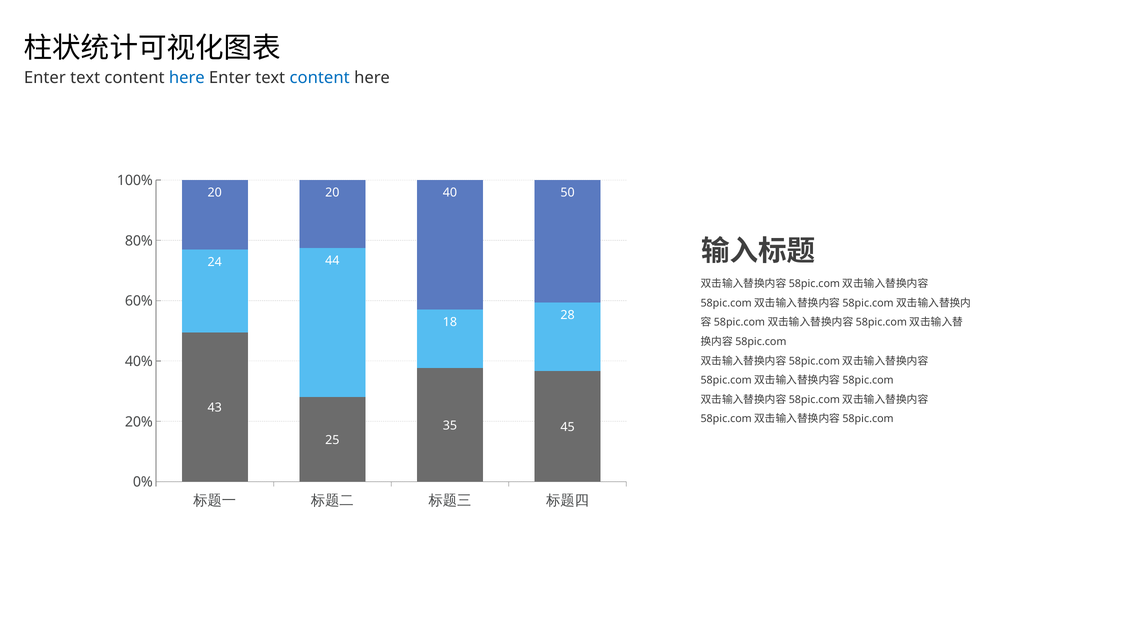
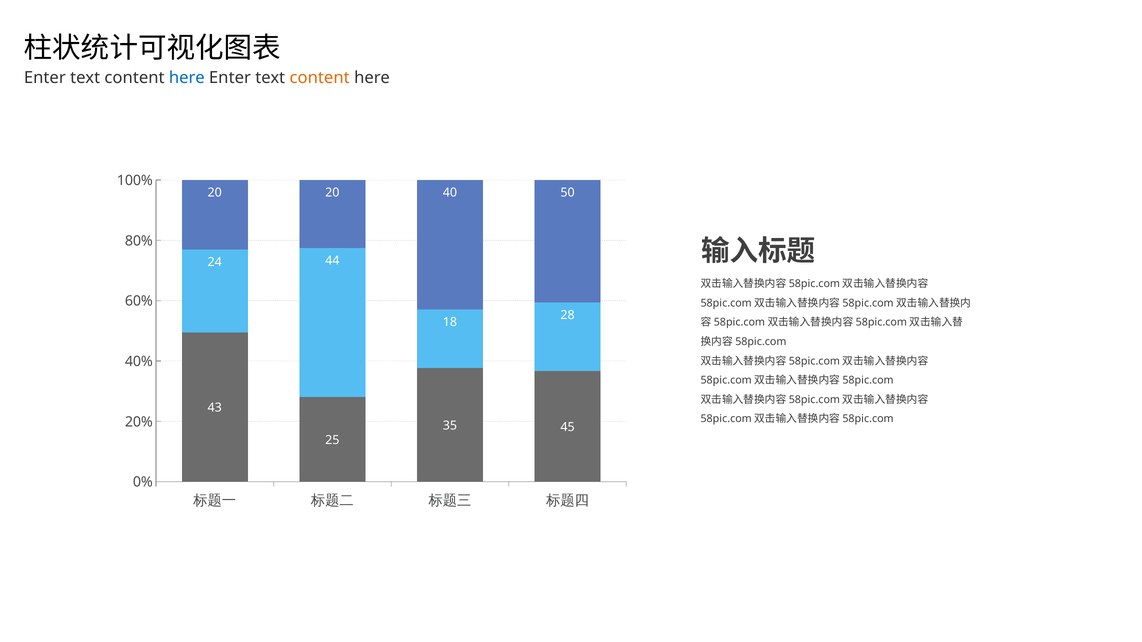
content colour: blue -> orange (320, 78)
